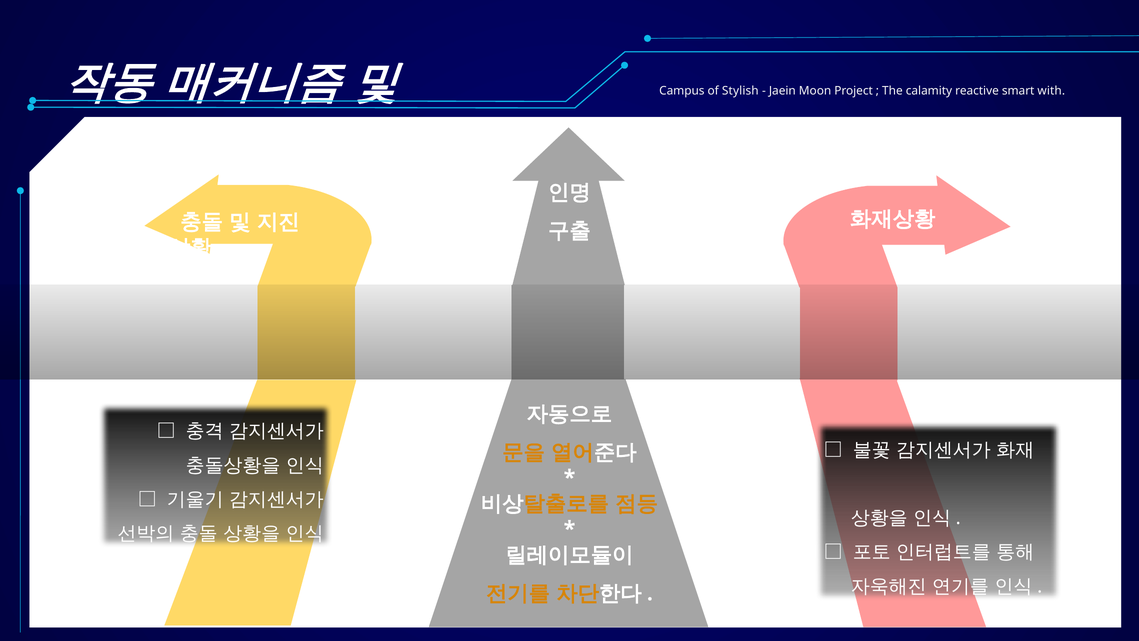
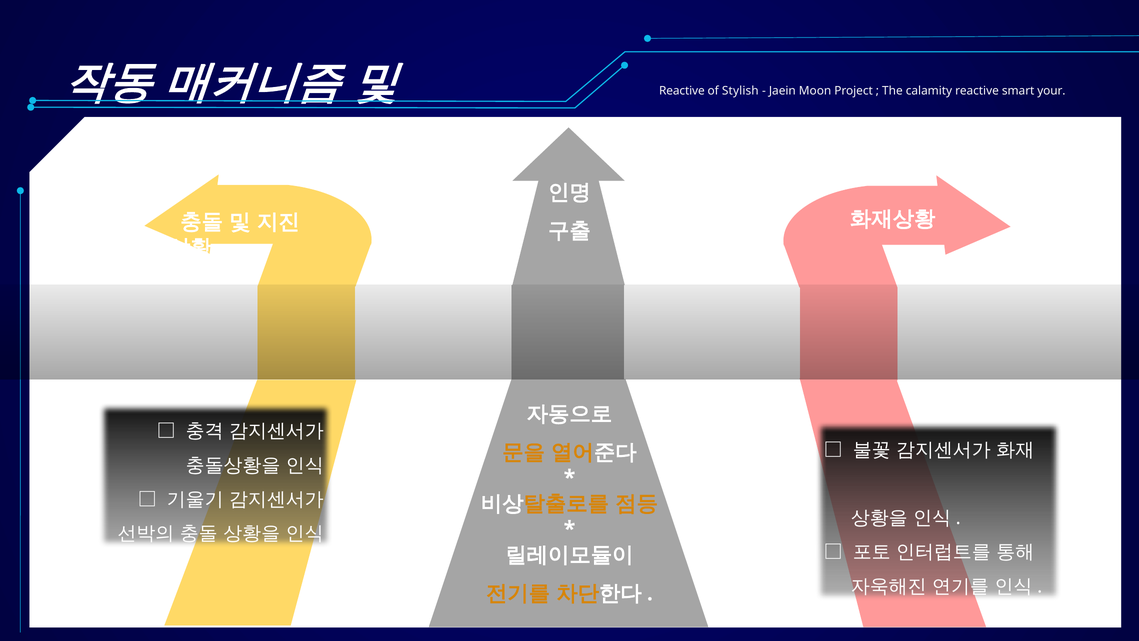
Campus: Campus -> Reactive (682, 91)
with: with -> your (1051, 91)
